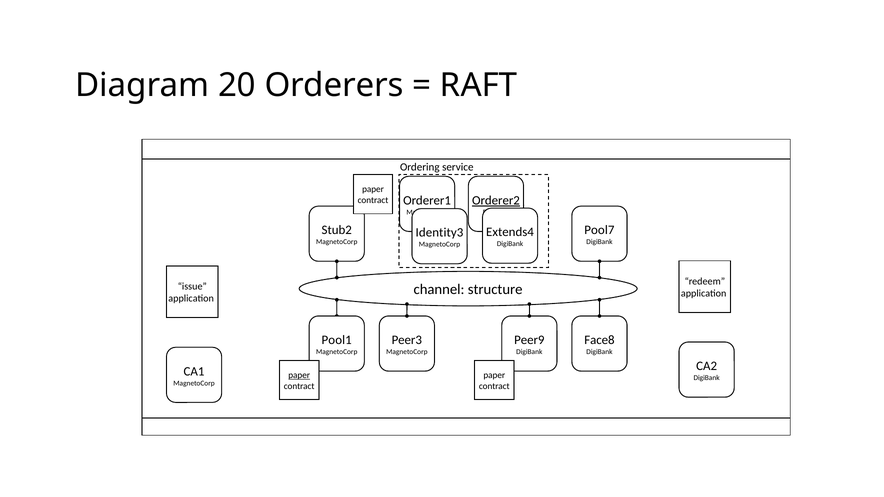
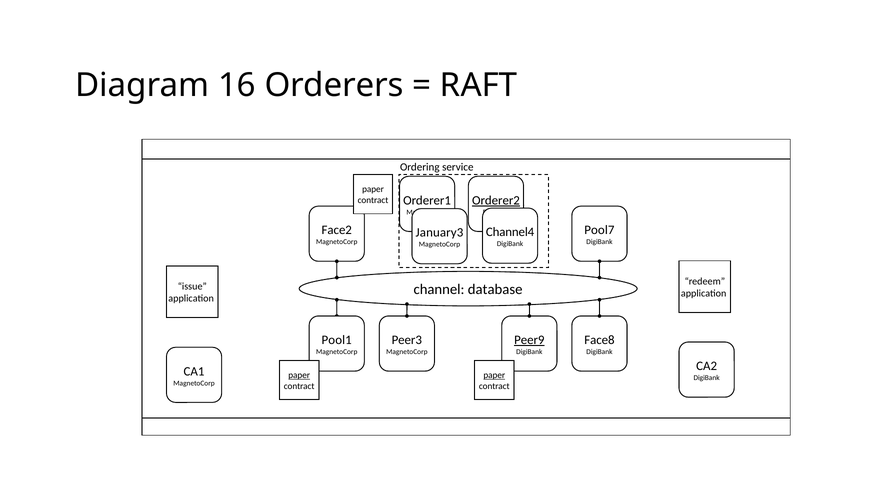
20: 20 -> 16 (237, 85)
Stub2: Stub2 -> Face2 (337, 230)
Extends4: Extends4 -> Channel4 (510, 232)
Identity3: Identity3 -> January3 (439, 233)
structure: structure -> database (495, 290)
Peer9 underline: none -> present (529, 340)
paper underline: none -> present (494, 375)
